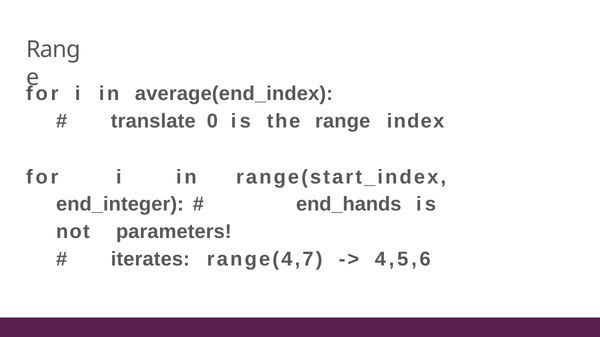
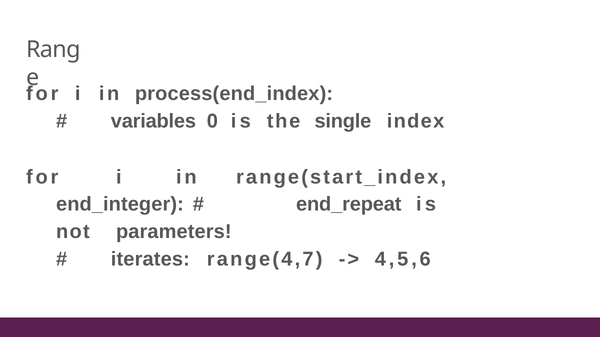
average(end_index: average(end_index -> process(end_index (234, 94)
translate: translate -> variables (153, 121)
range: range -> single (343, 121)
end_hands: end_hands -> end_repeat (349, 205)
